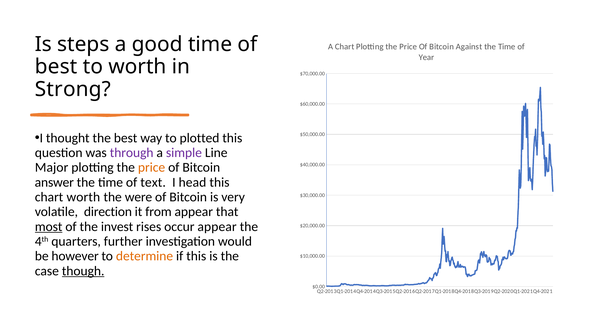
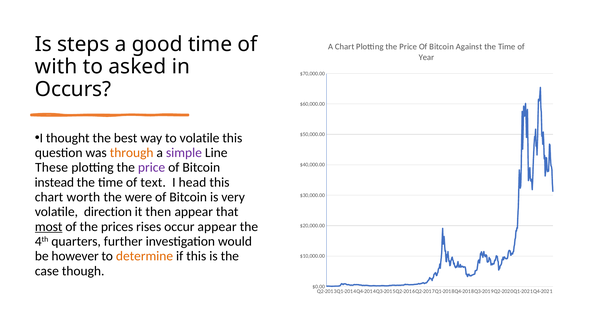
best: best -> with (56, 67)
to worth: worth -> asked (137, 67)
Strong: Strong -> Occurs (73, 89)
to plotted: plotted -> volatile (200, 138)
through colour: purple -> orange (132, 153)
Major: Major -> These (52, 168)
price colour: orange -> purple (152, 168)
answer: answer -> instead (54, 182)
from: from -> then (158, 212)
invest: invest -> prices (117, 227)
though underline: present -> none (83, 271)
